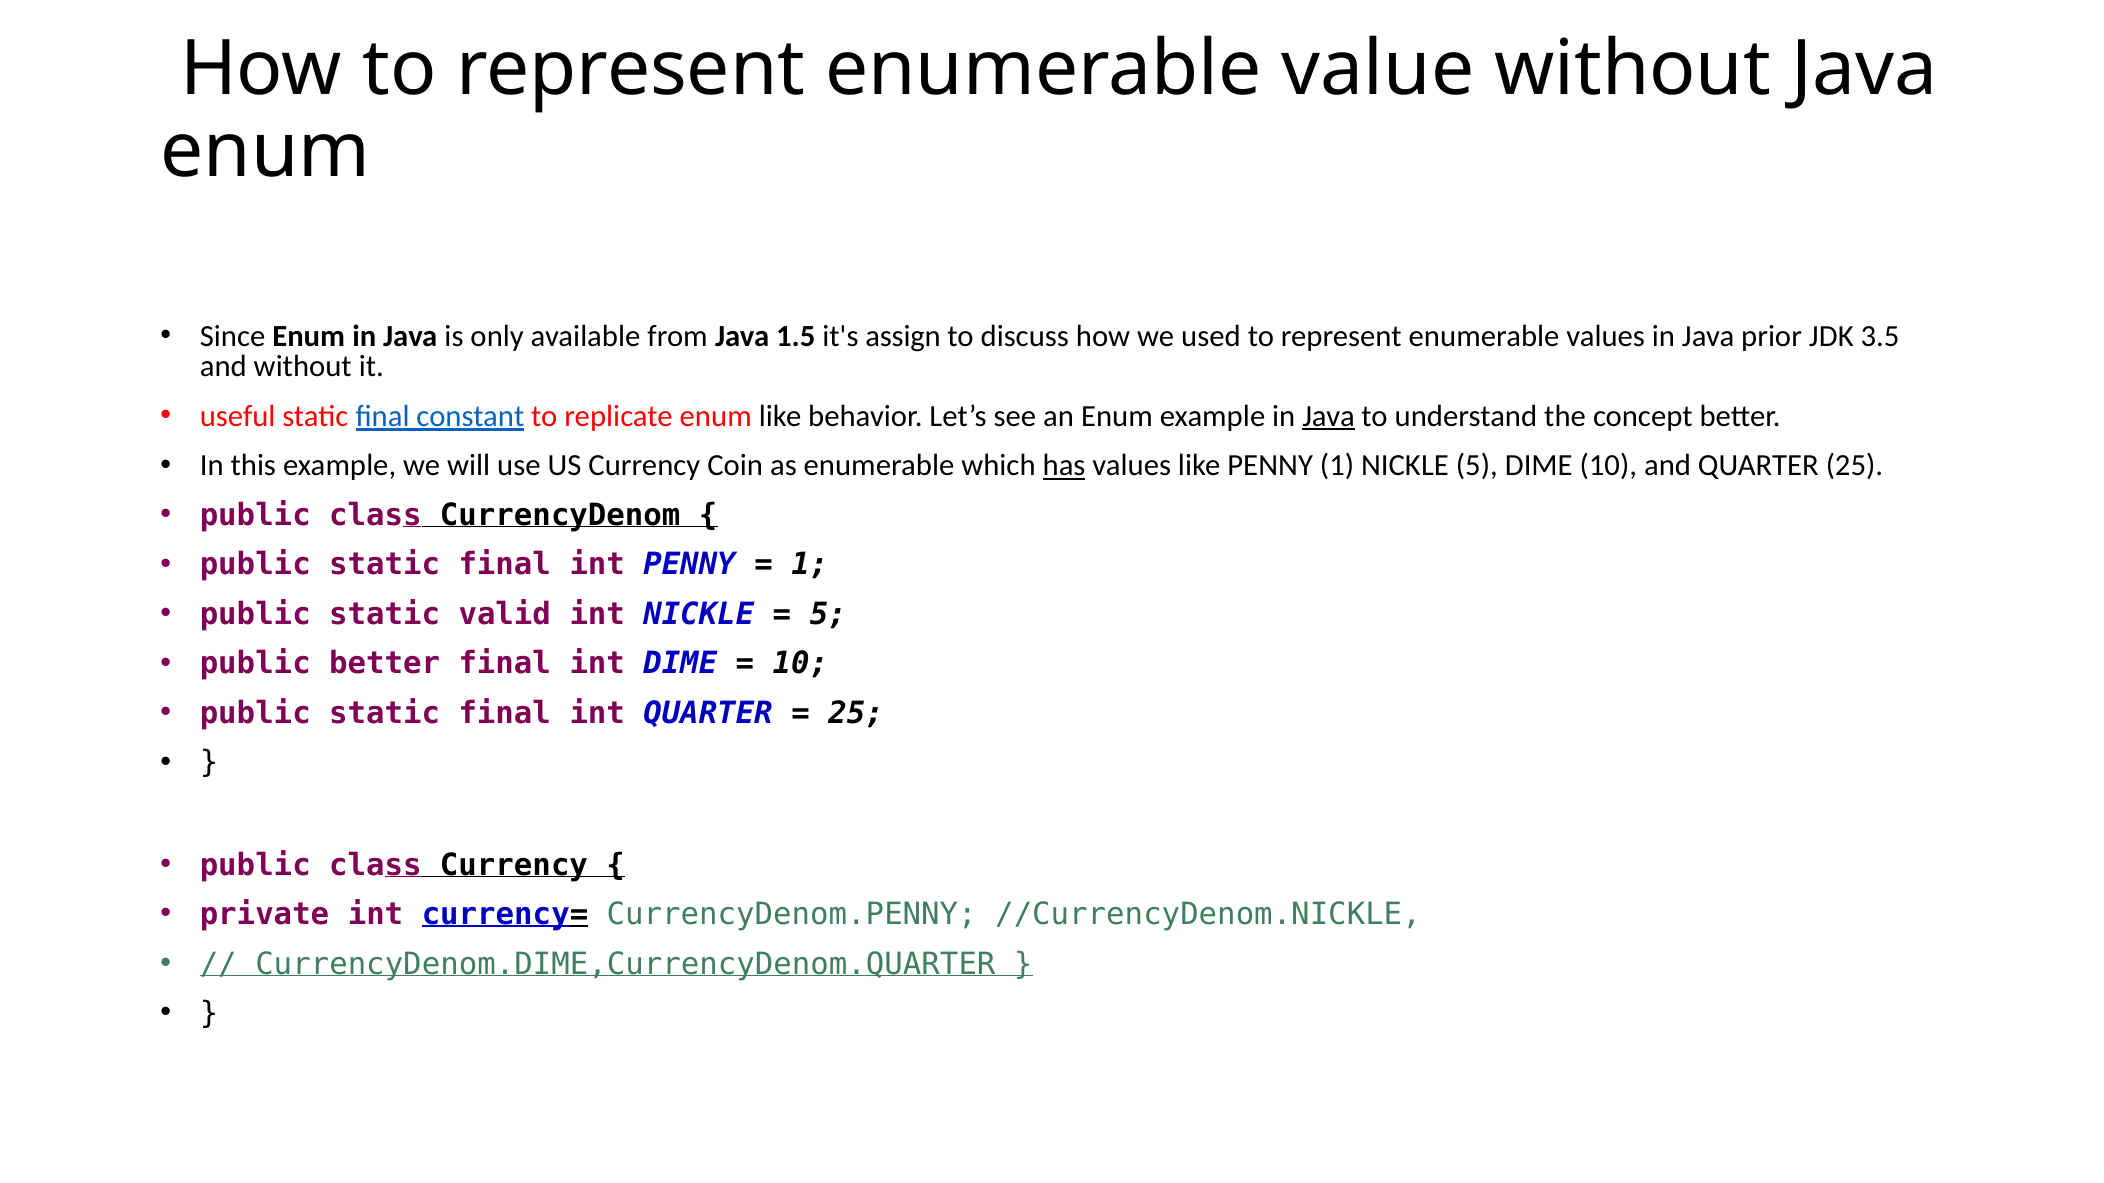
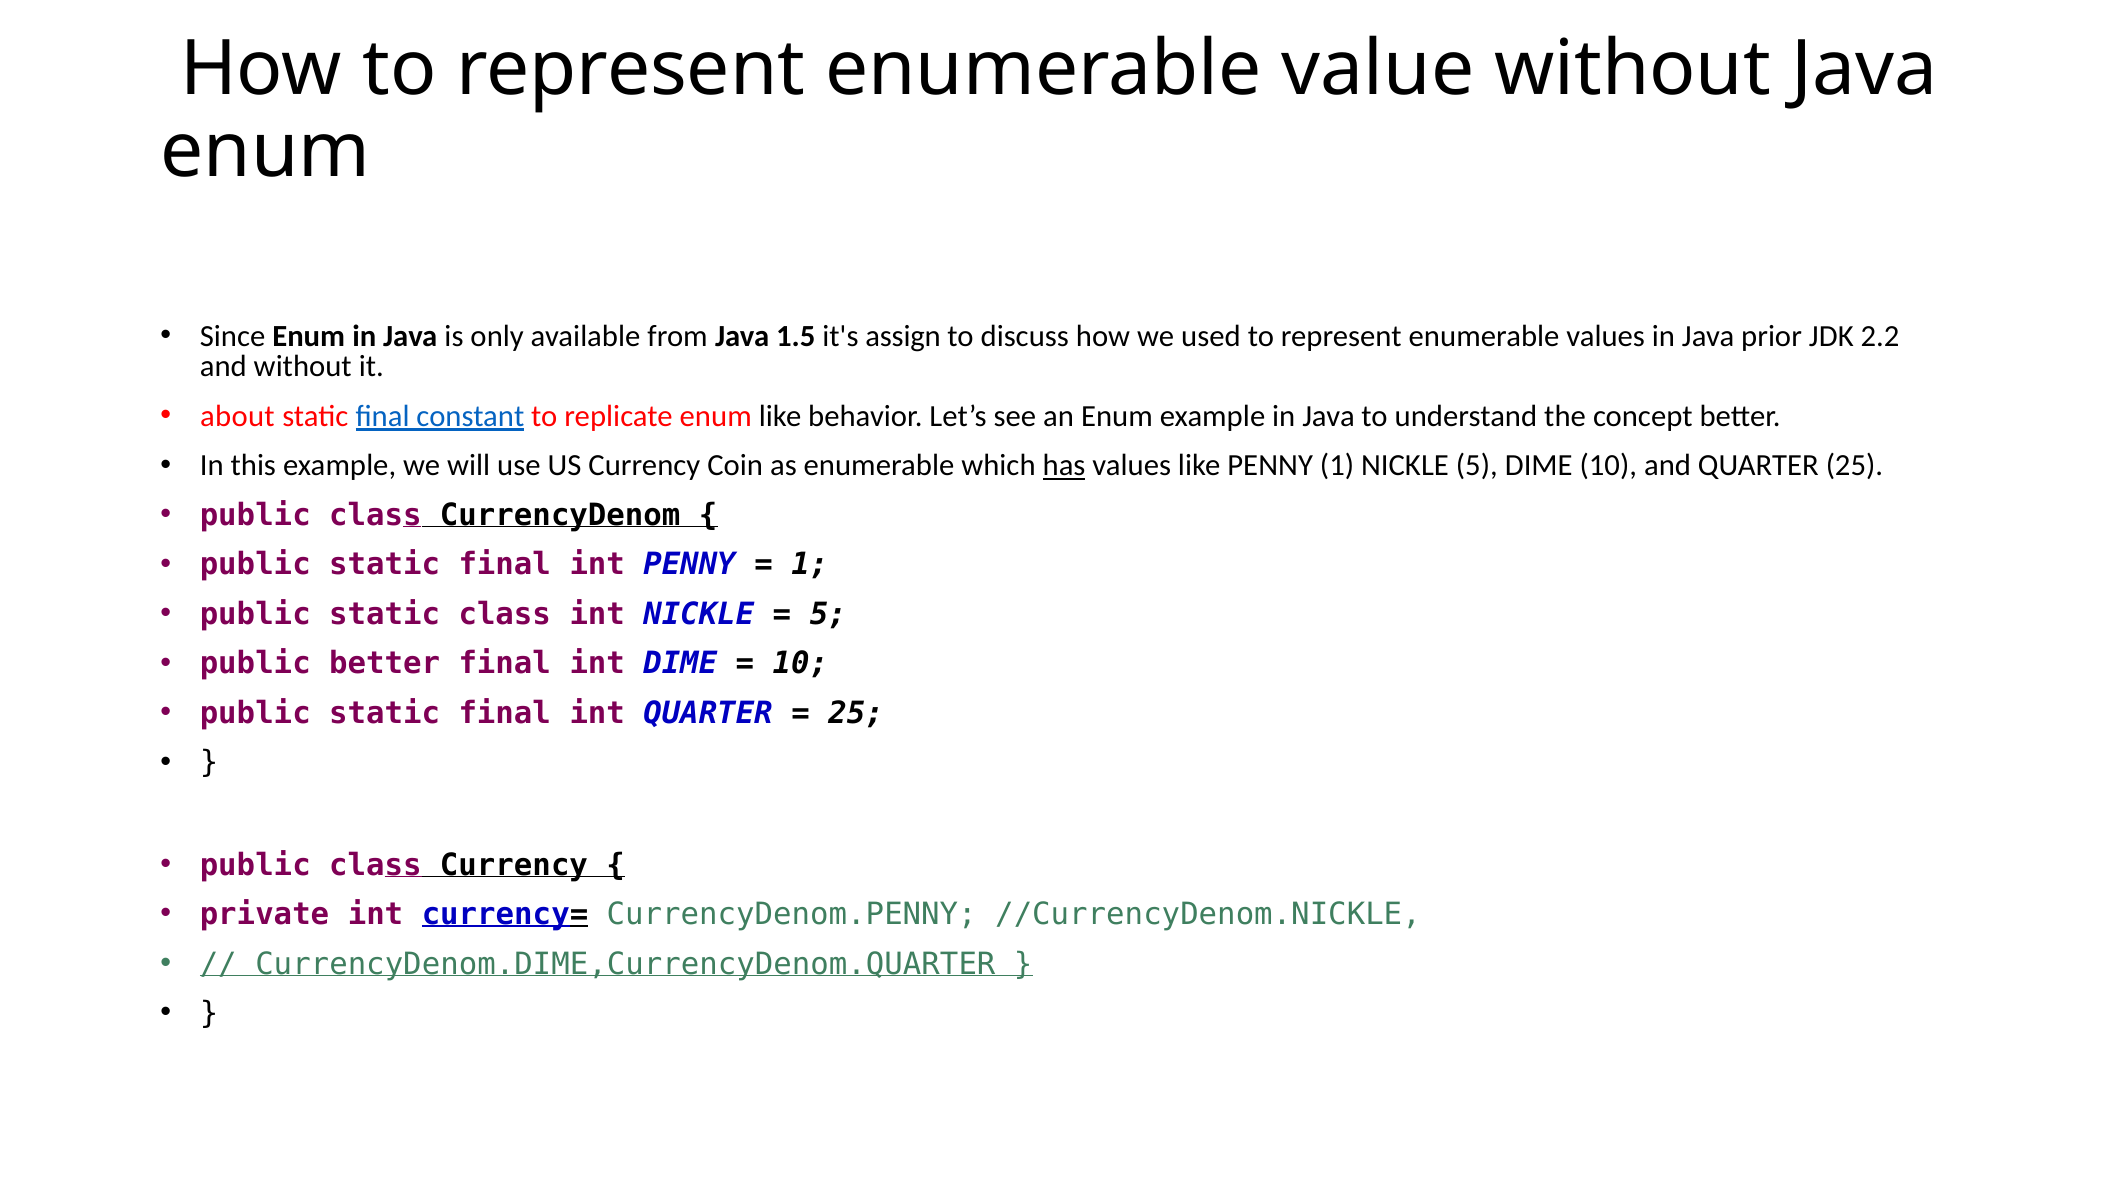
3.5: 3.5 -> 2.2 (1880, 337)
useful: useful -> about (237, 416)
Java underline: present -> none (1329, 416)
static valid: valid -> class (505, 614)
